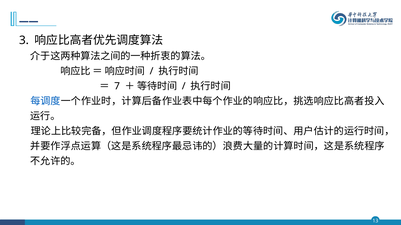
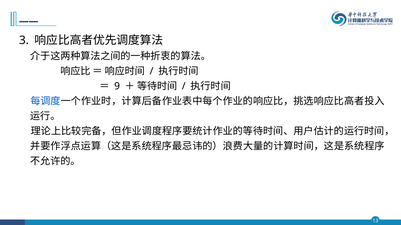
7: 7 -> 9 (117, 86)
